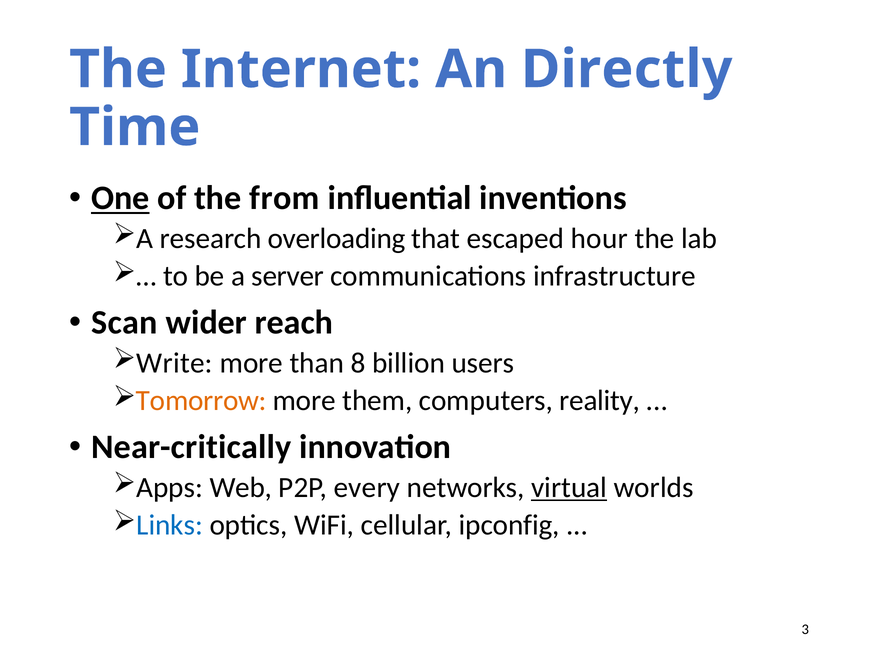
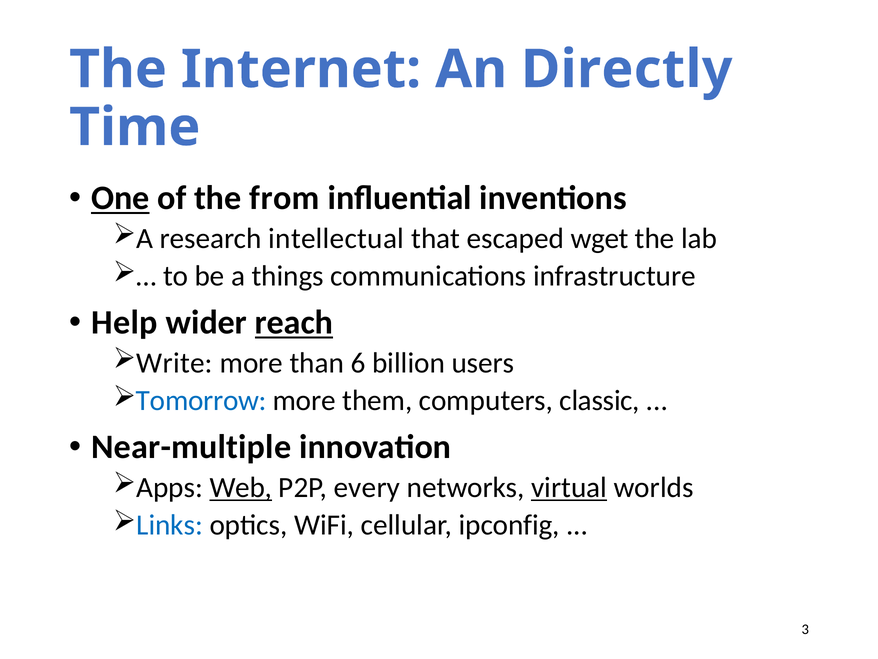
overloading: overloading -> intellectual (336, 238)
hour: hour -> wget (600, 238)
server: server -> things (288, 276)
Scan: Scan -> Help (124, 322)
reach underline: none -> present (294, 322)
8: 8 -> 6 (358, 363)
Tomorrow colour: orange -> blue (201, 400)
reality: reality -> classic (600, 400)
Near-critically: Near-critically -> Near-multiple (191, 447)
Web underline: none -> present (241, 487)
